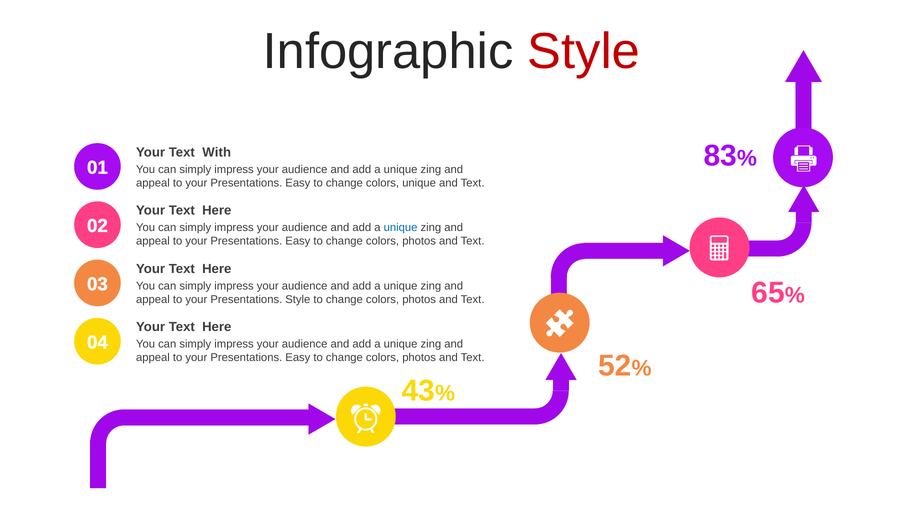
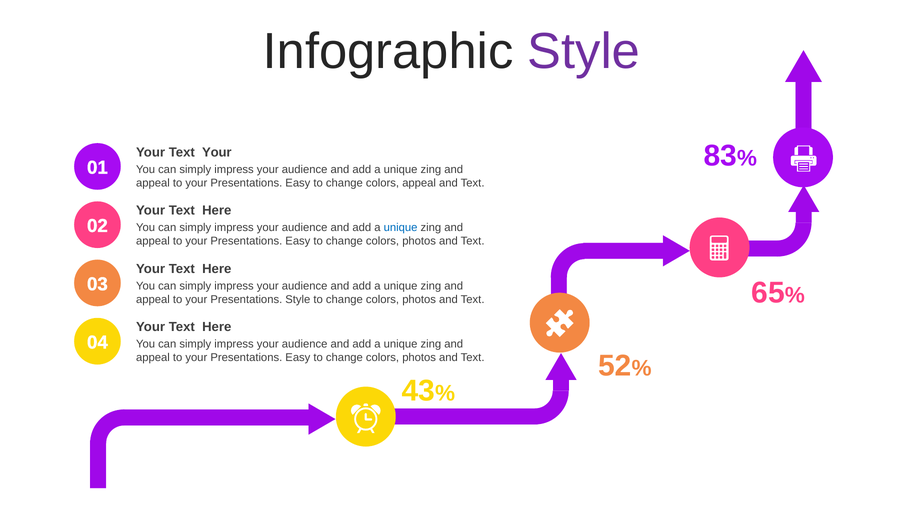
Style colour: red -> purple (584, 52)
Your Text With: With -> Your (217, 152)
colors unique: unique -> appeal (419, 183)
